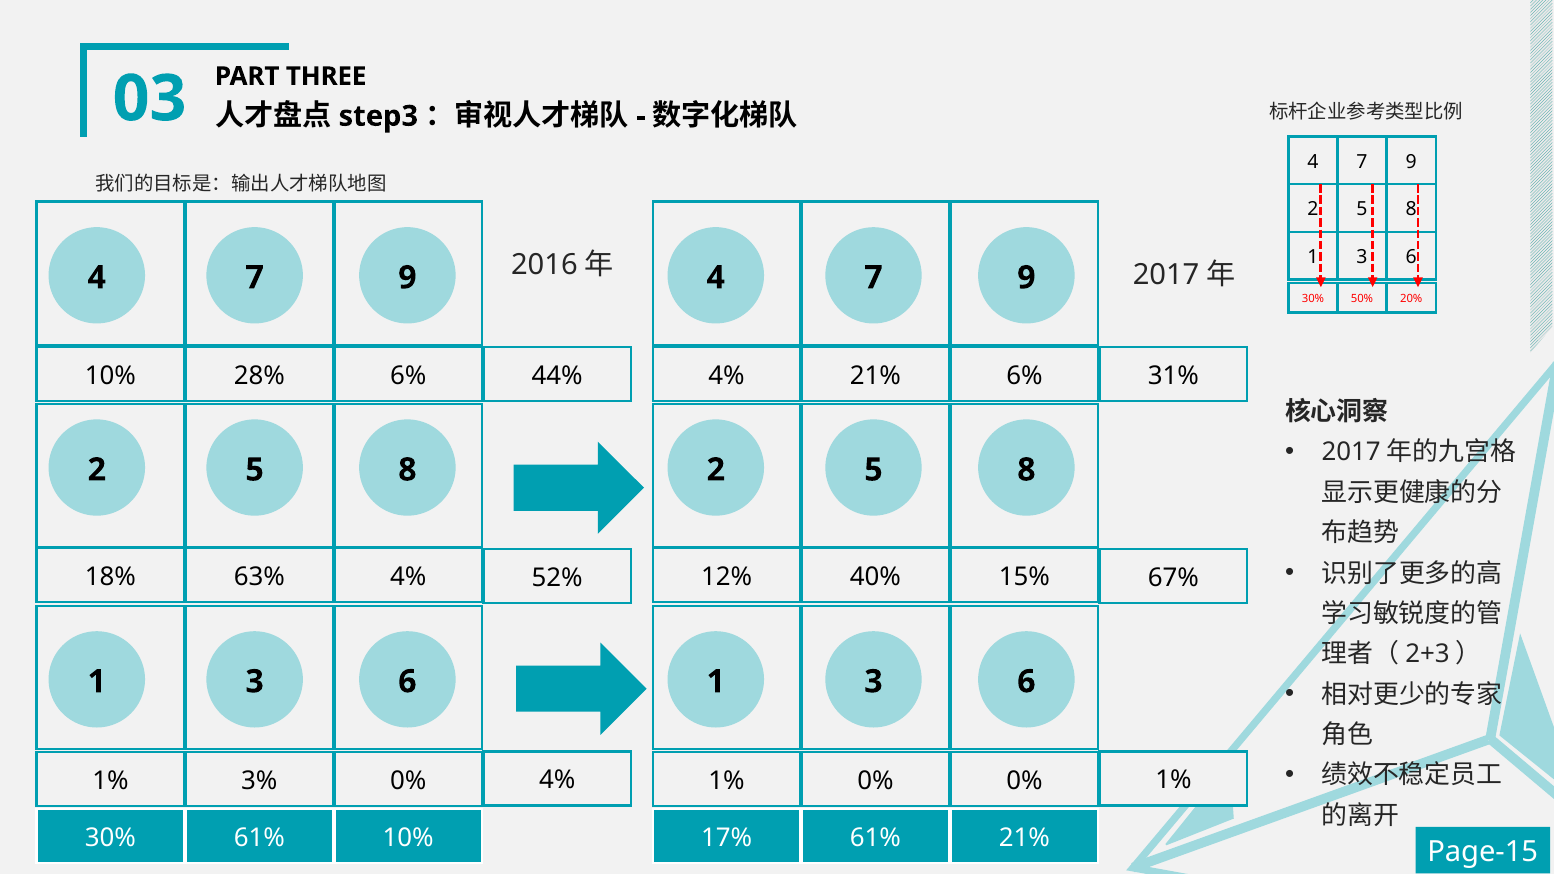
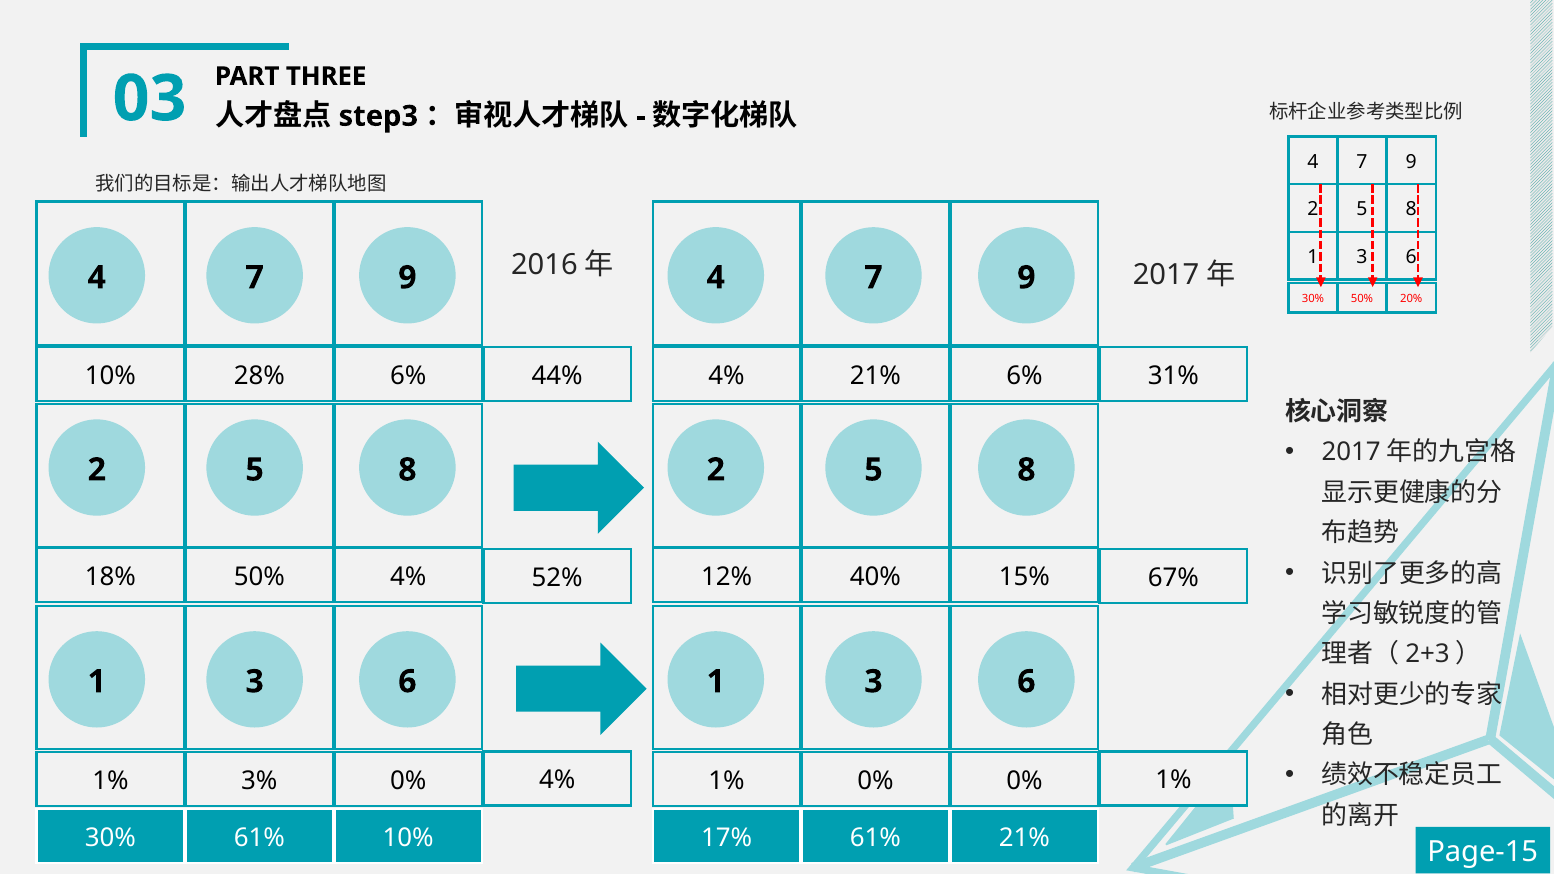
18% 63%: 63% -> 50% (259, 577)
